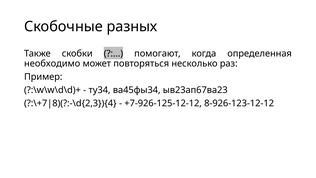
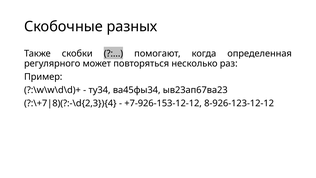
необходимо: необходимо -> регулярного (52, 63)
+7-926-125-12-12: +7-926-125-12-12 -> +7-926-153-12-12 (163, 103)
